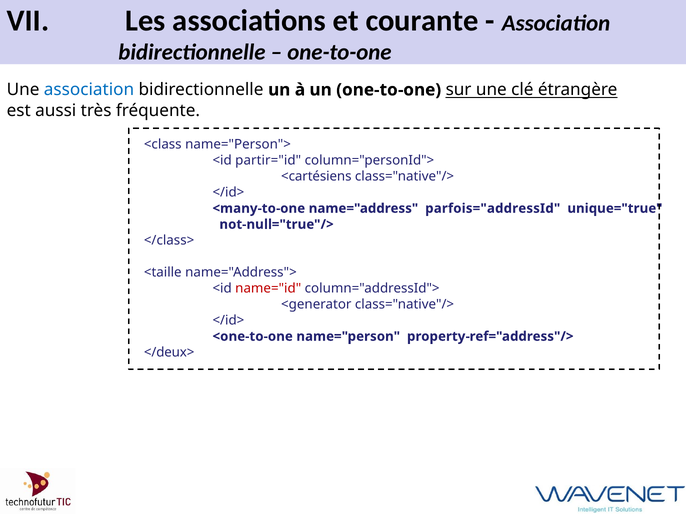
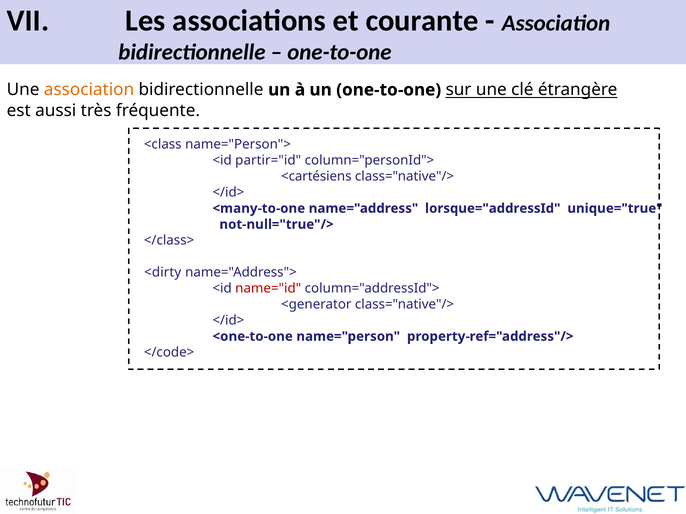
association colour: blue -> orange (89, 90)
parfois="addressId: parfois="addressId -> lorsque="addressId (493, 209)
<taille: <taille -> <dirty (163, 273)
</deux>: </deux> -> </code> (169, 353)
